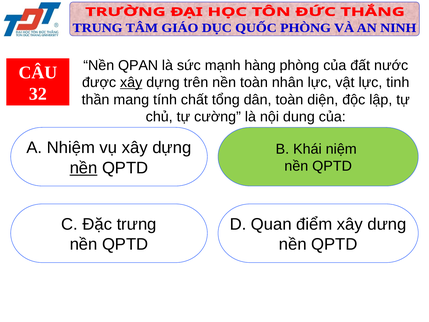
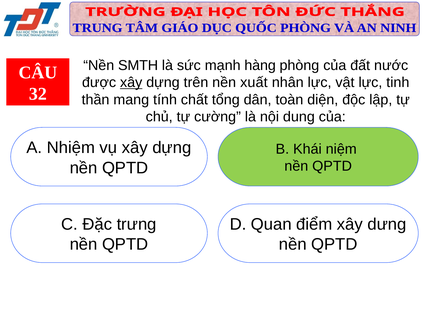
QPAN: QPAN -> SMTH (138, 65)
nền toàn: toàn -> xuất (254, 82)
nền underline: present -> none (84, 168)
